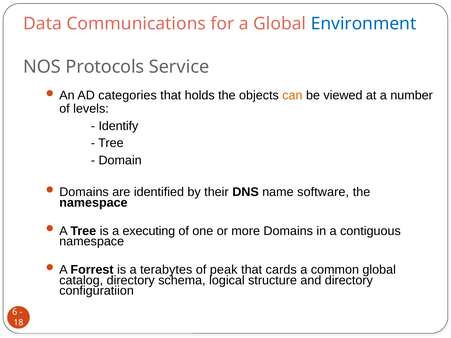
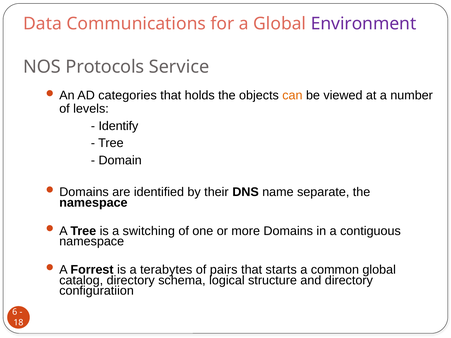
Environment colour: blue -> purple (364, 24)
software: software -> separate (323, 192)
executing: executing -> switching (149, 231)
peak: peak -> pairs (224, 270)
cards: cards -> starts (281, 270)
